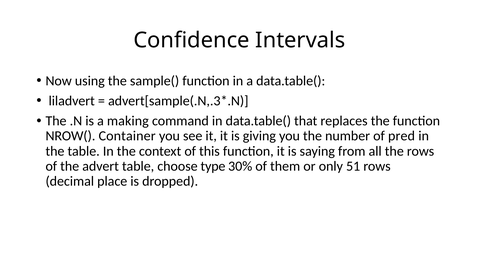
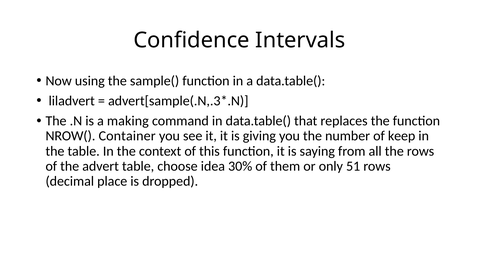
pred: pred -> keep (402, 136)
type: type -> idea (213, 166)
